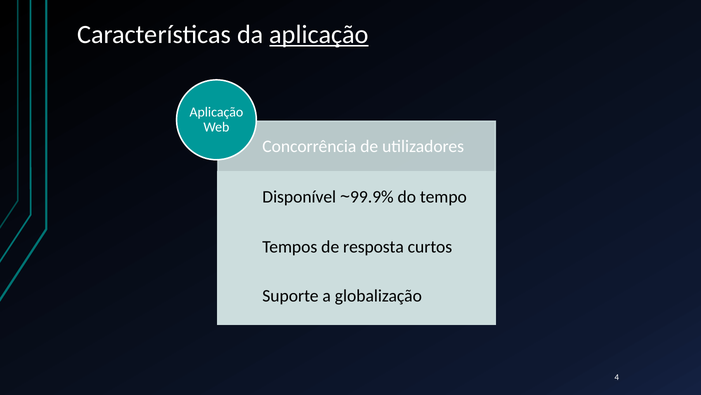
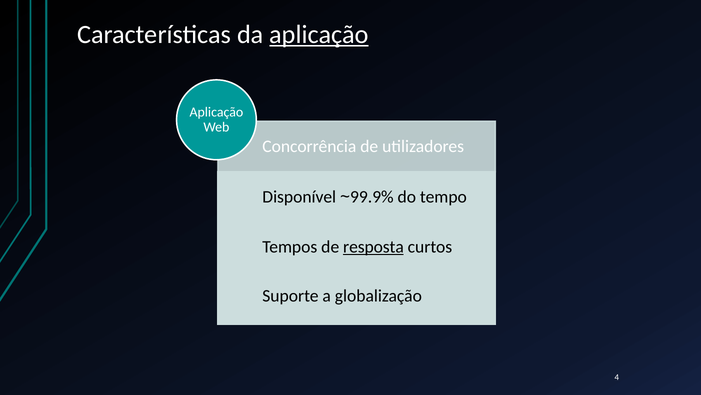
resposta underline: none -> present (373, 246)
